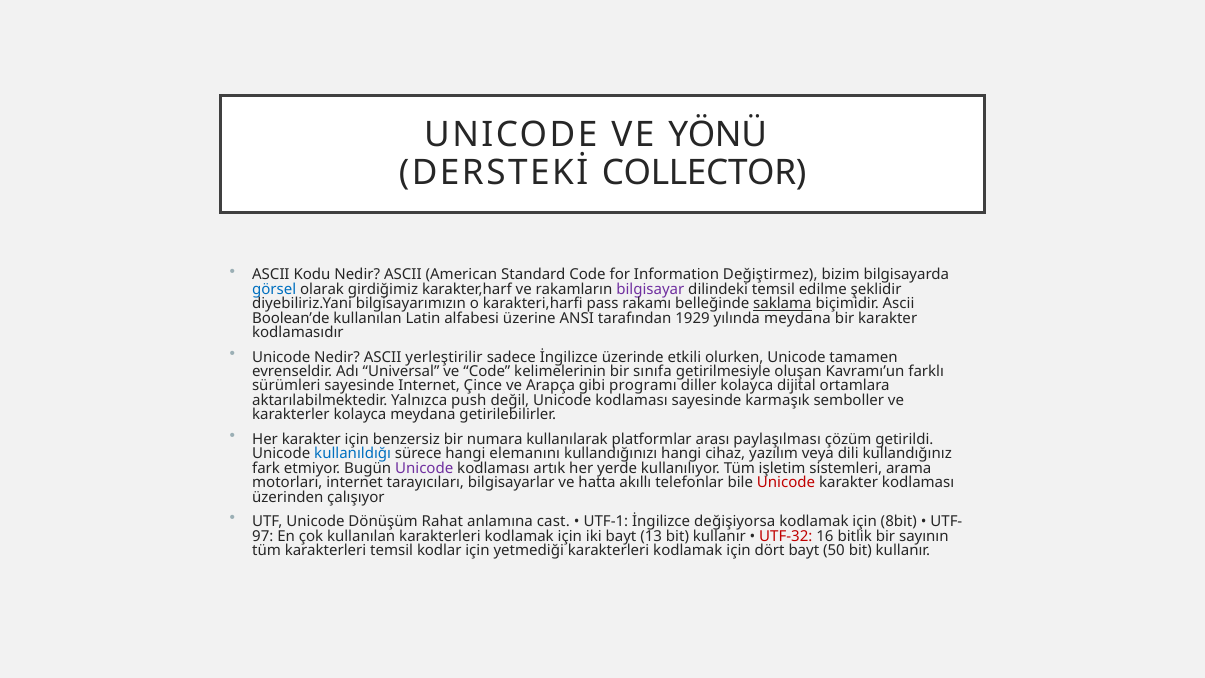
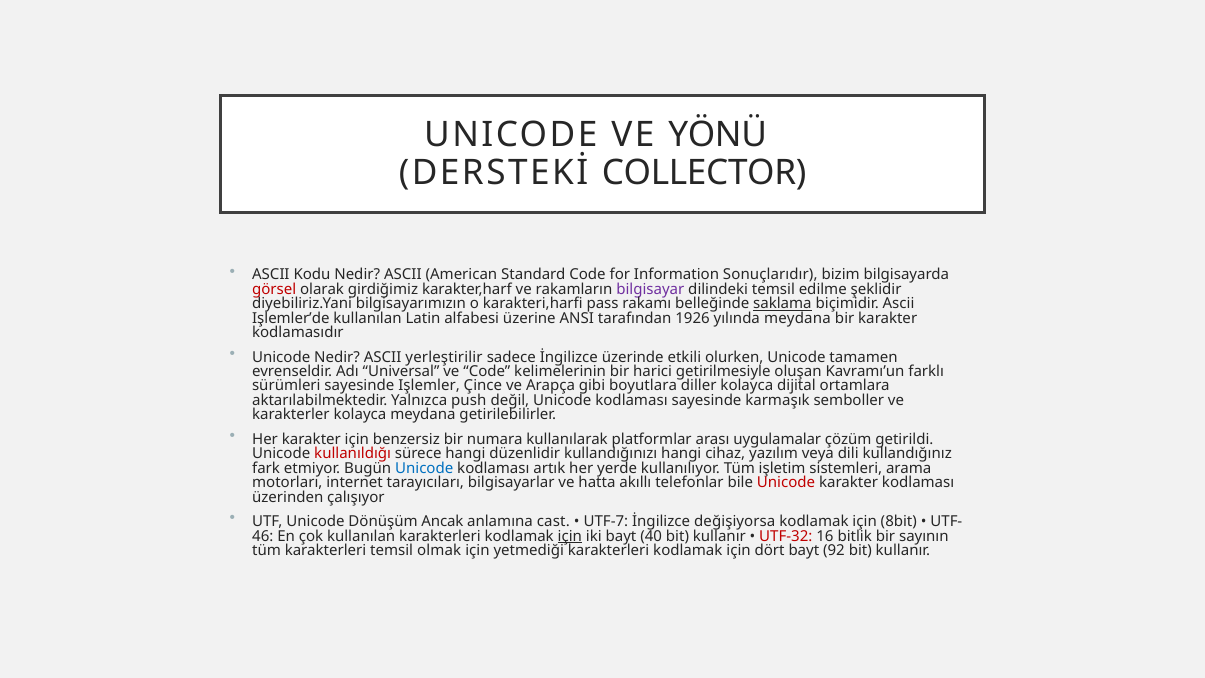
Değiştirmez: Değiştirmez -> Sonuçlarıdır (770, 275)
görsel colour: blue -> red (274, 289)
Boolean’de: Boolean’de -> Işlemler’de (291, 318)
1929: 1929 -> 1926 (693, 318)
sınıfa: sınıfa -> harici (653, 371)
sayesinde Internet: Internet -> Işlemler (429, 386)
programı: programı -> boyutlara (643, 386)
paylaşılması: paylaşılması -> uygulamalar (777, 439)
kullanıldığı colour: blue -> red (353, 454)
elemanını: elemanını -> düzenlidir (525, 454)
Unicode colour: purple -> blue (424, 468)
Rahat: Rahat -> Ancak (443, 522)
UTF-1: UTF-1 -> UTF-7 (606, 522)
97: 97 -> 46 (263, 536)
için underline: none -> present (570, 536)
13: 13 -> 40 (651, 536)
kodlar: kodlar -> olmak (439, 550)
50: 50 -> 92 (834, 550)
